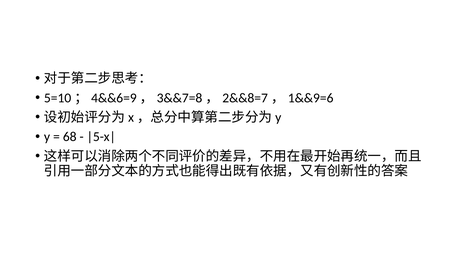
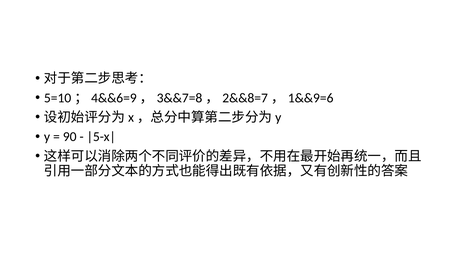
68: 68 -> 90 (70, 137)
